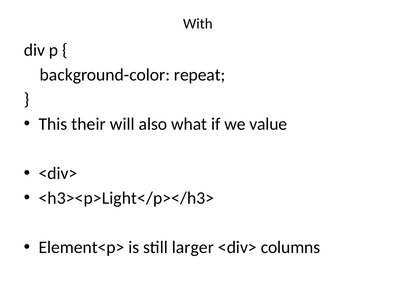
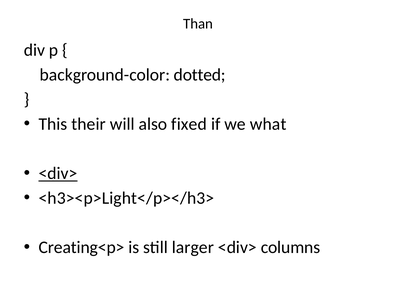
With: With -> Than (198, 24)
repeat: repeat -> dotted (200, 75)
what: what -> fixed (189, 124)
value: value -> what (268, 124)
<div> underline: none -> present (58, 173)
Element<p>: Element<p> -> Creating<p> (82, 247)
